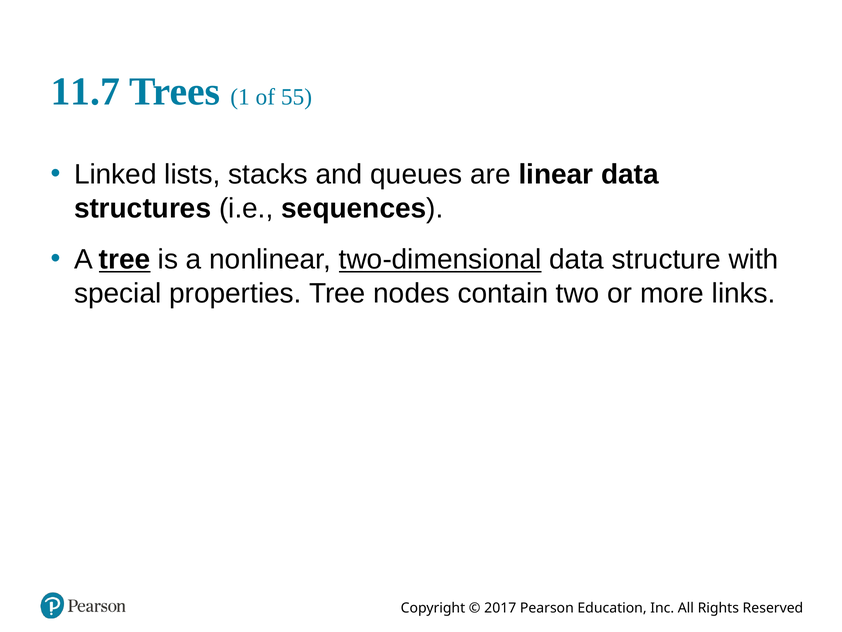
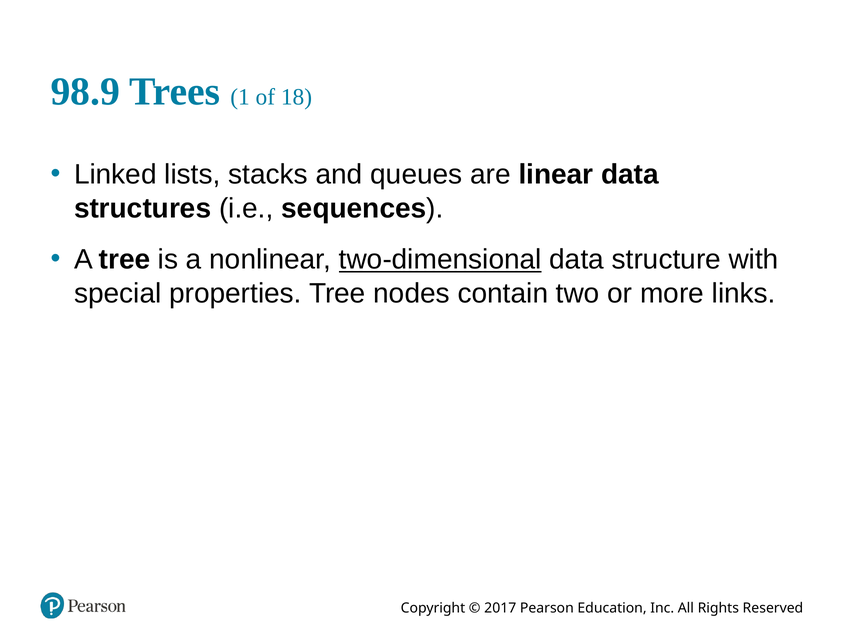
11.7: 11.7 -> 98.9 (85, 91)
55: 55 -> 18 (297, 97)
tree underline: present -> none (125, 259)
